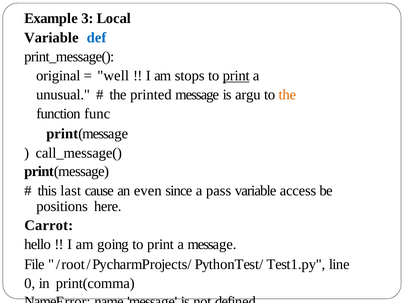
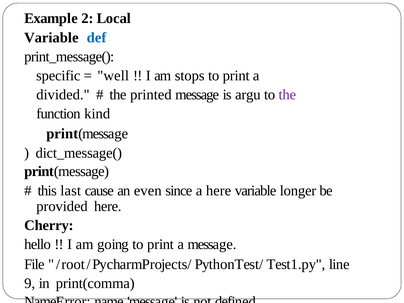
3: 3 -> 2 (87, 18)
original: original -> specific (58, 76)
print underline: present -> none (236, 76)
unusual: unusual -> divided (63, 95)
the colour: orange -> purple (287, 95)
func: func -> kind (97, 114)
call_message(: call_message( -> dict_message( (79, 153)
a pass: pass -> here (219, 191)
access: access -> longer (298, 191)
positions: positions -> provided (62, 206)
Carrot: Carrot -> Cherry (49, 225)
0: 0 -> 9 (30, 283)
